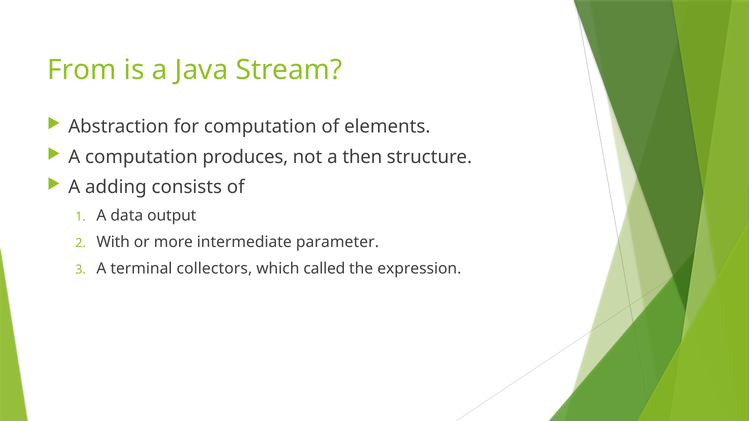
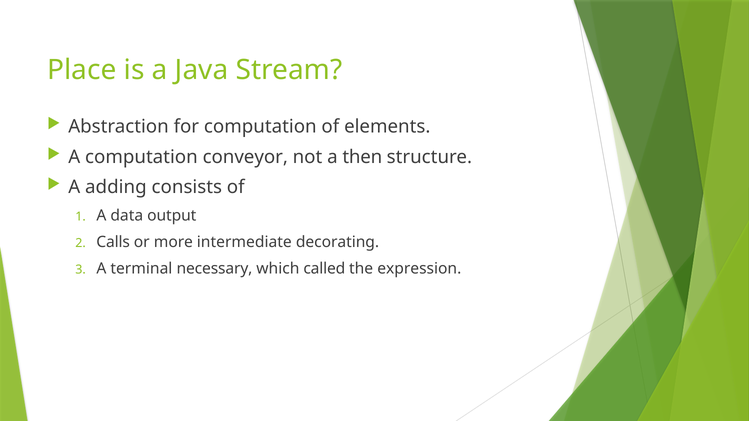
From: From -> Place (82, 70)
produces: produces -> conveyor (245, 157)
With: With -> Calls (113, 242)
parameter: parameter -> decorating (338, 242)
collectors: collectors -> necessary (214, 269)
